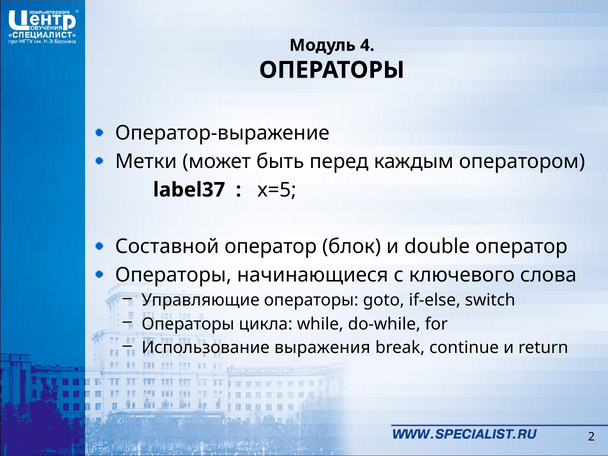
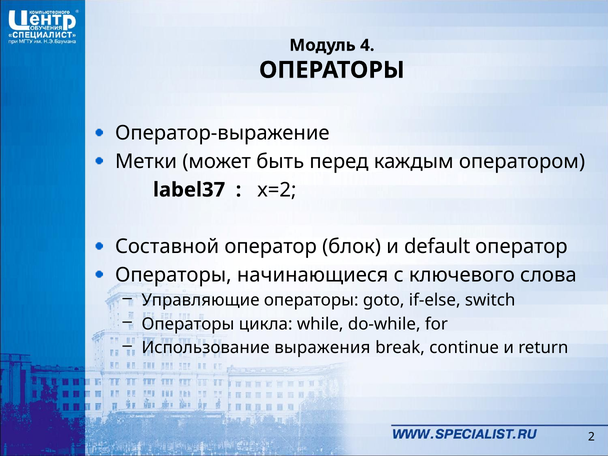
x=5: x=5 -> x=2 (277, 190)
double: double -> default (437, 247)
